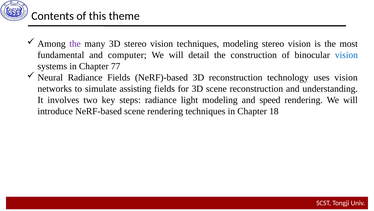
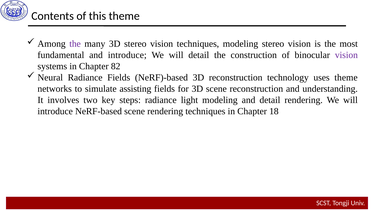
and computer: computer -> introduce (127, 55)
vision colour: blue -> purple (346, 55)
77: 77 -> 82 (116, 66)
uses vision: vision -> theme (346, 77)
and speed: speed -> detail (270, 100)
